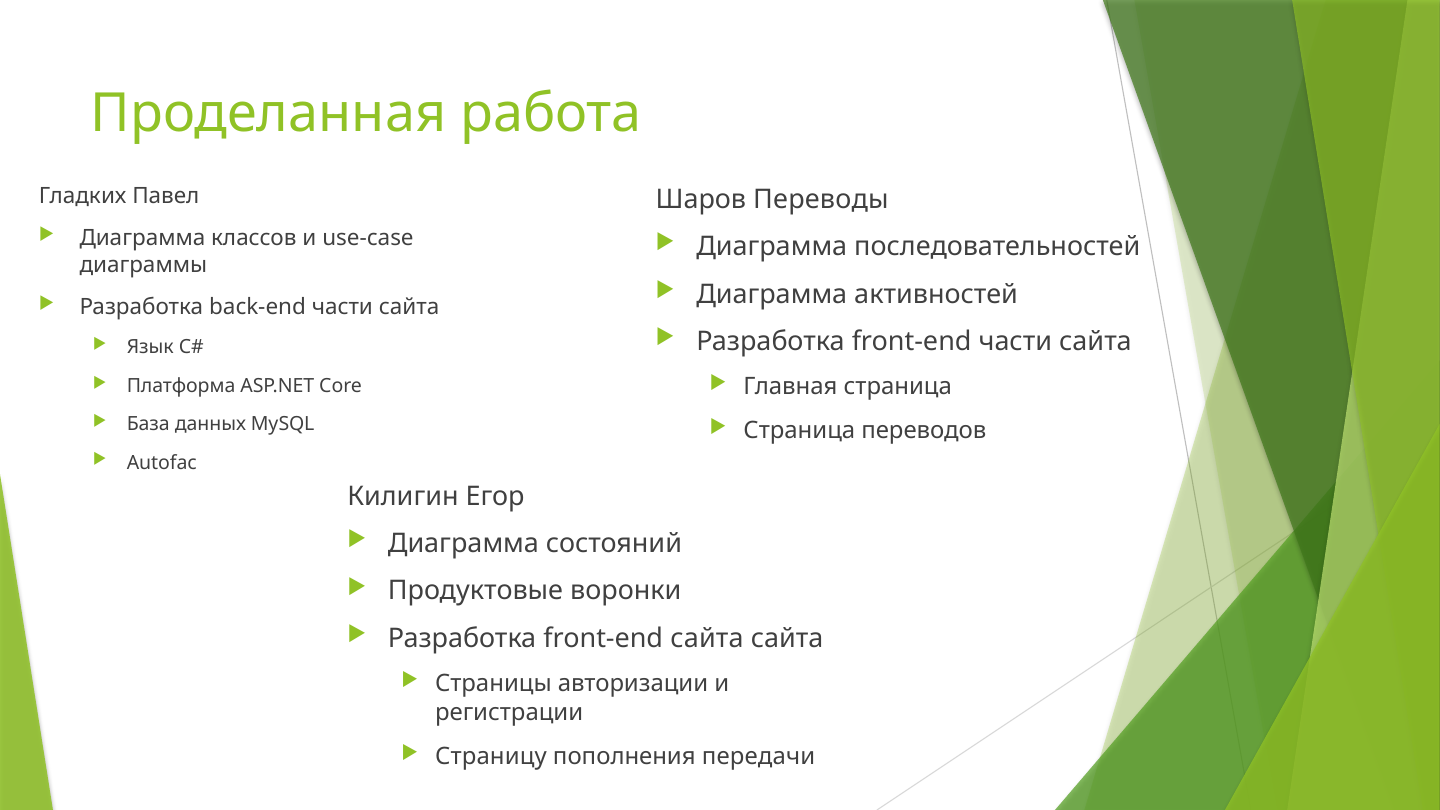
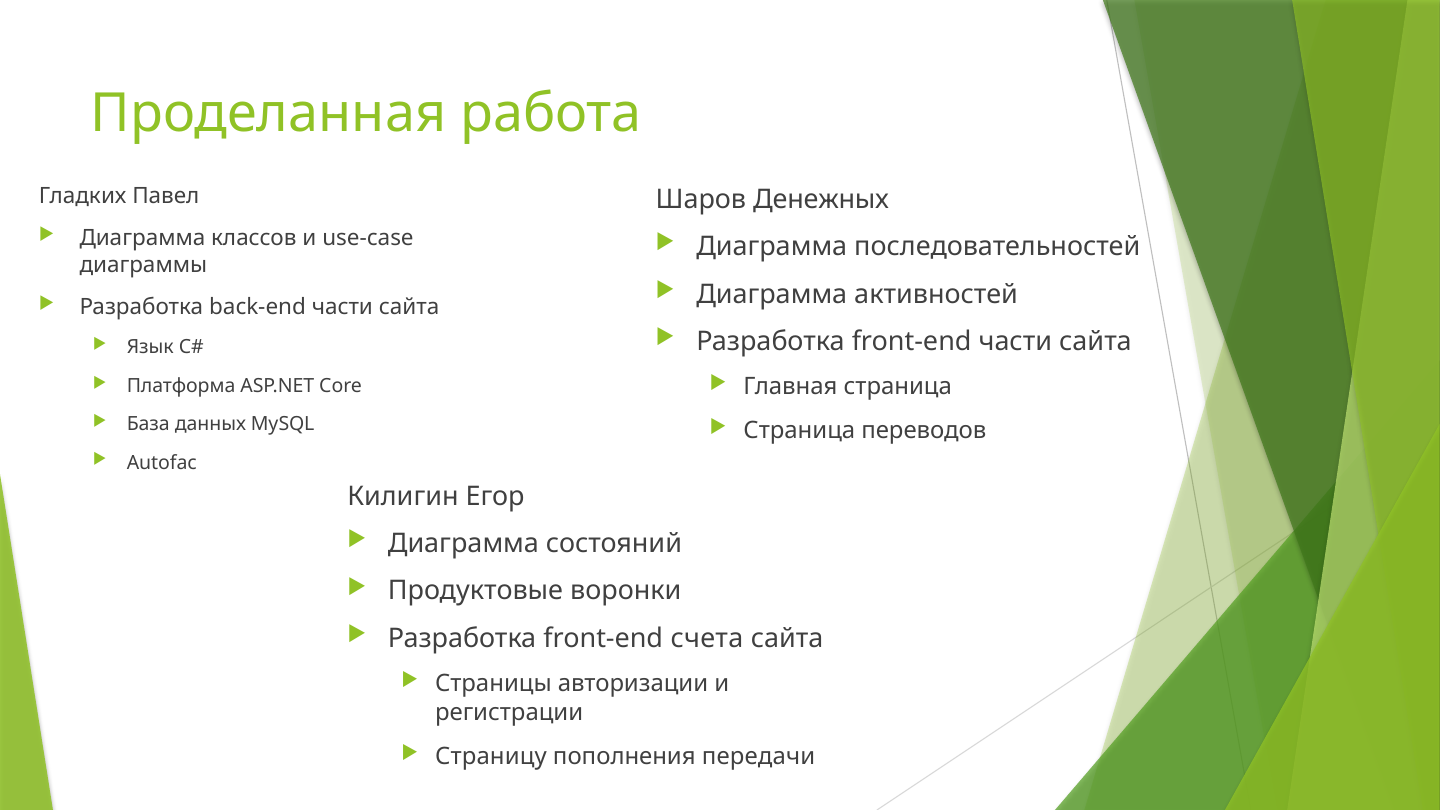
Переводы: Переводы -> Денежных (821, 199)
front-end сайта: сайта -> счета (707, 638)
